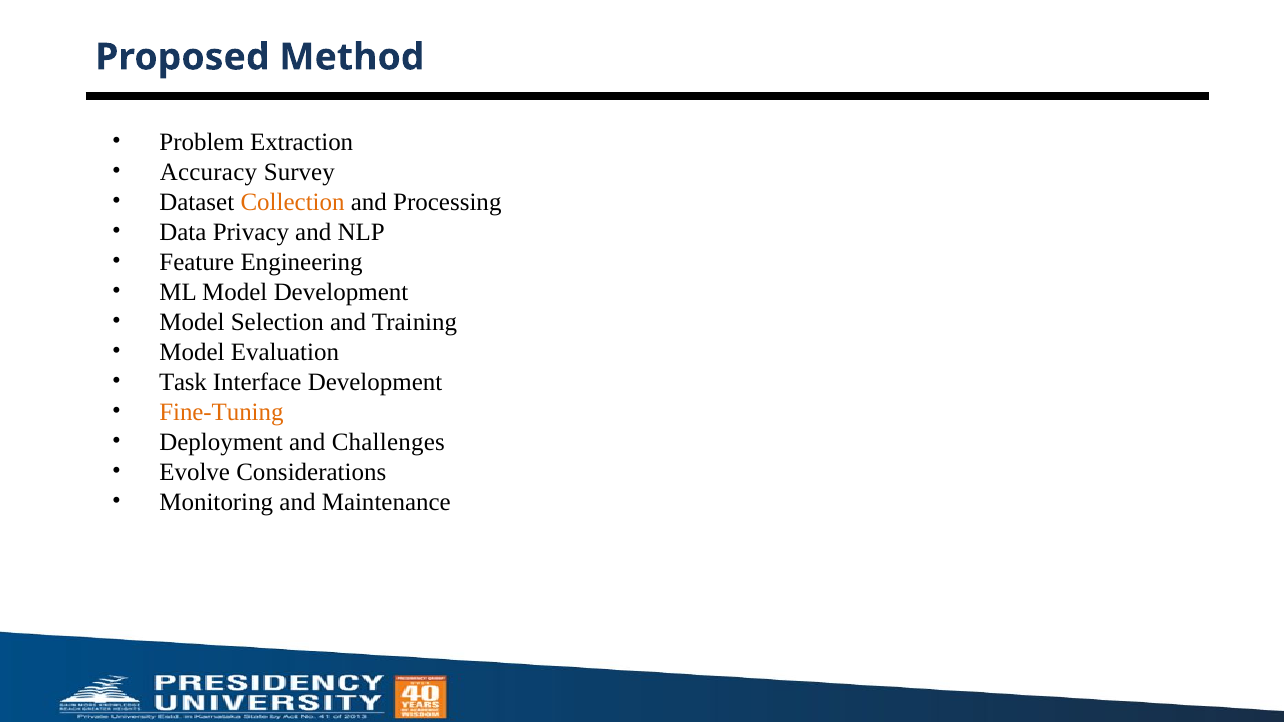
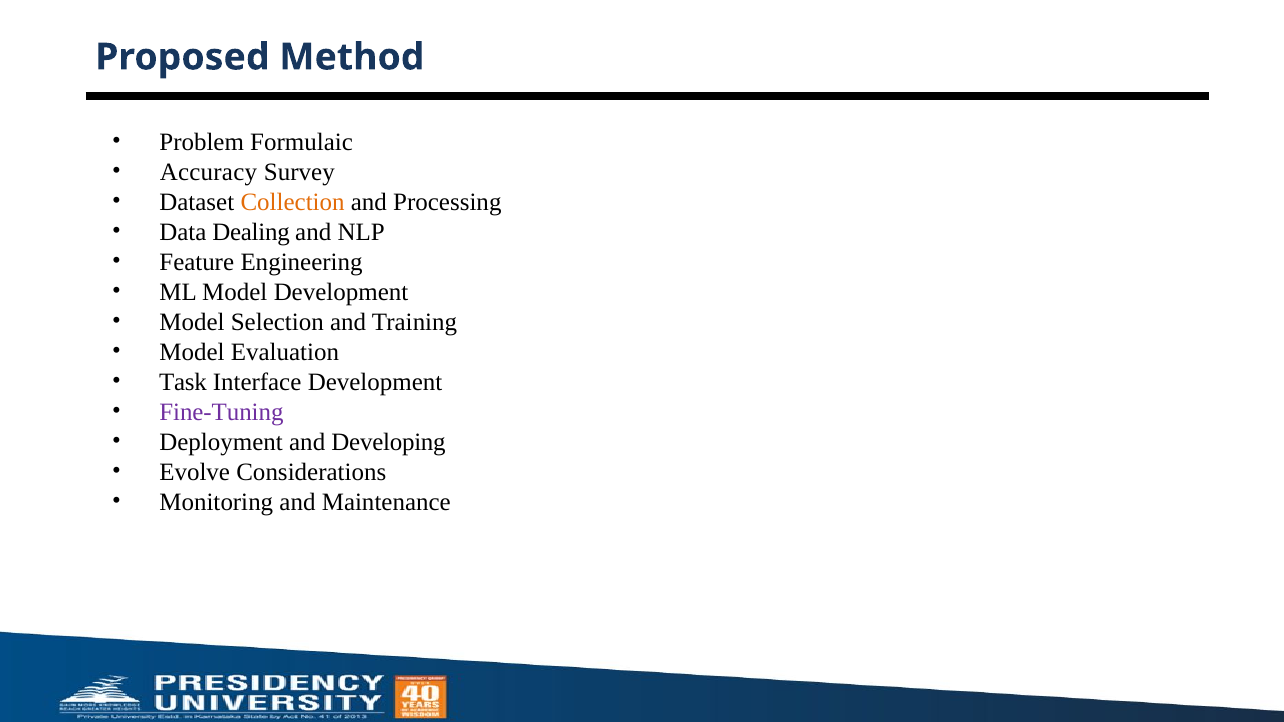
Extraction: Extraction -> Formulaic (302, 142)
Privacy: Privacy -> Dealing (251, 232)
Fine-Tuning colour: orange -> purple (221, 412)
Challenges: Challenges -> Developing (389, 442)
